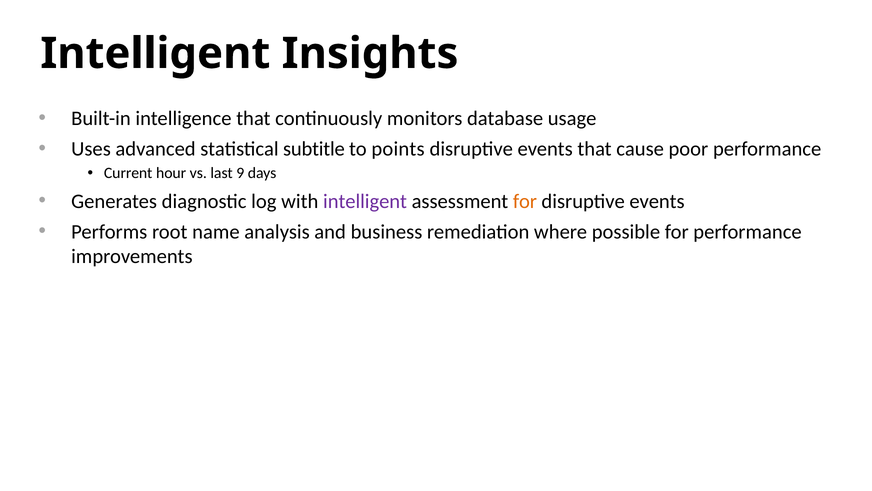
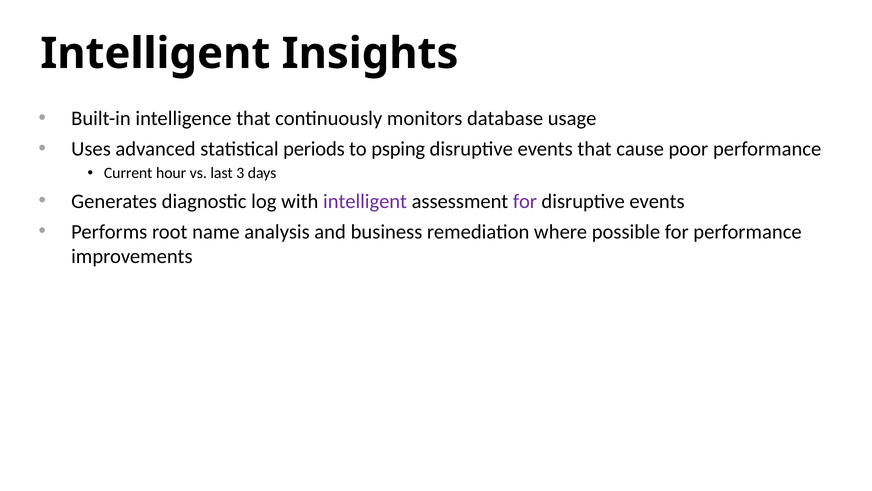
subtitle: subtitle -> periods (314, 149)
points: points -> psping (398, 149)
9: 9 -> 3 (240, 173)
for colour: orange -> purple (525, 201)
